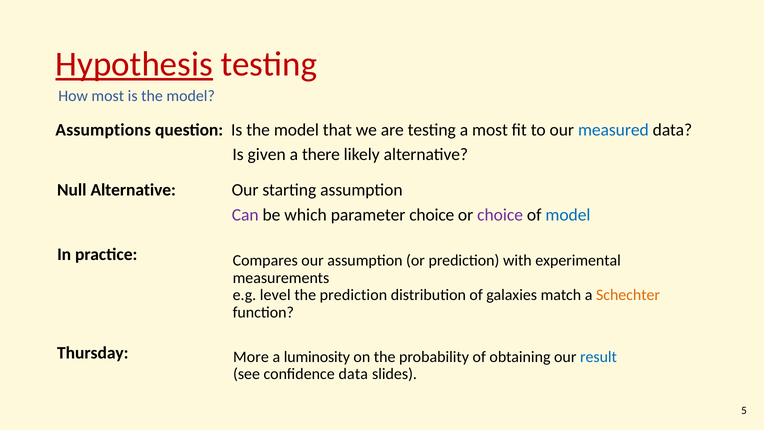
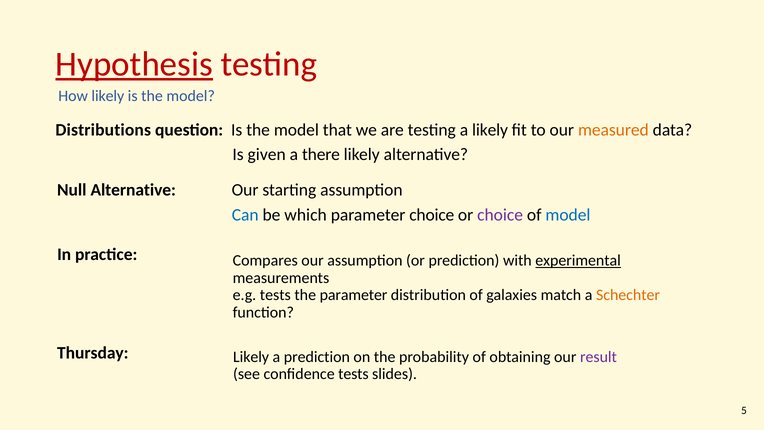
How most: most -> likely (108, 96)
Assumptions: Assumptions -> Distributions (103, 130)
a most: most -> likely (490, 130)
measured colour: blue -> orange (613, 130)
Can colour: purple -> blue (245, 215)
experimental underline: none -> present (578, 260)
e.g level: level -> tests (275, 295)
the prediction: prediction -> parameter (354, 295)
More: More -> Likely (251, 357)
a luminosity: luminosity -> prediction (317, 357)
result colour: blue -> purple (598, 357)
confidence data: data -> tests (353, 374)
